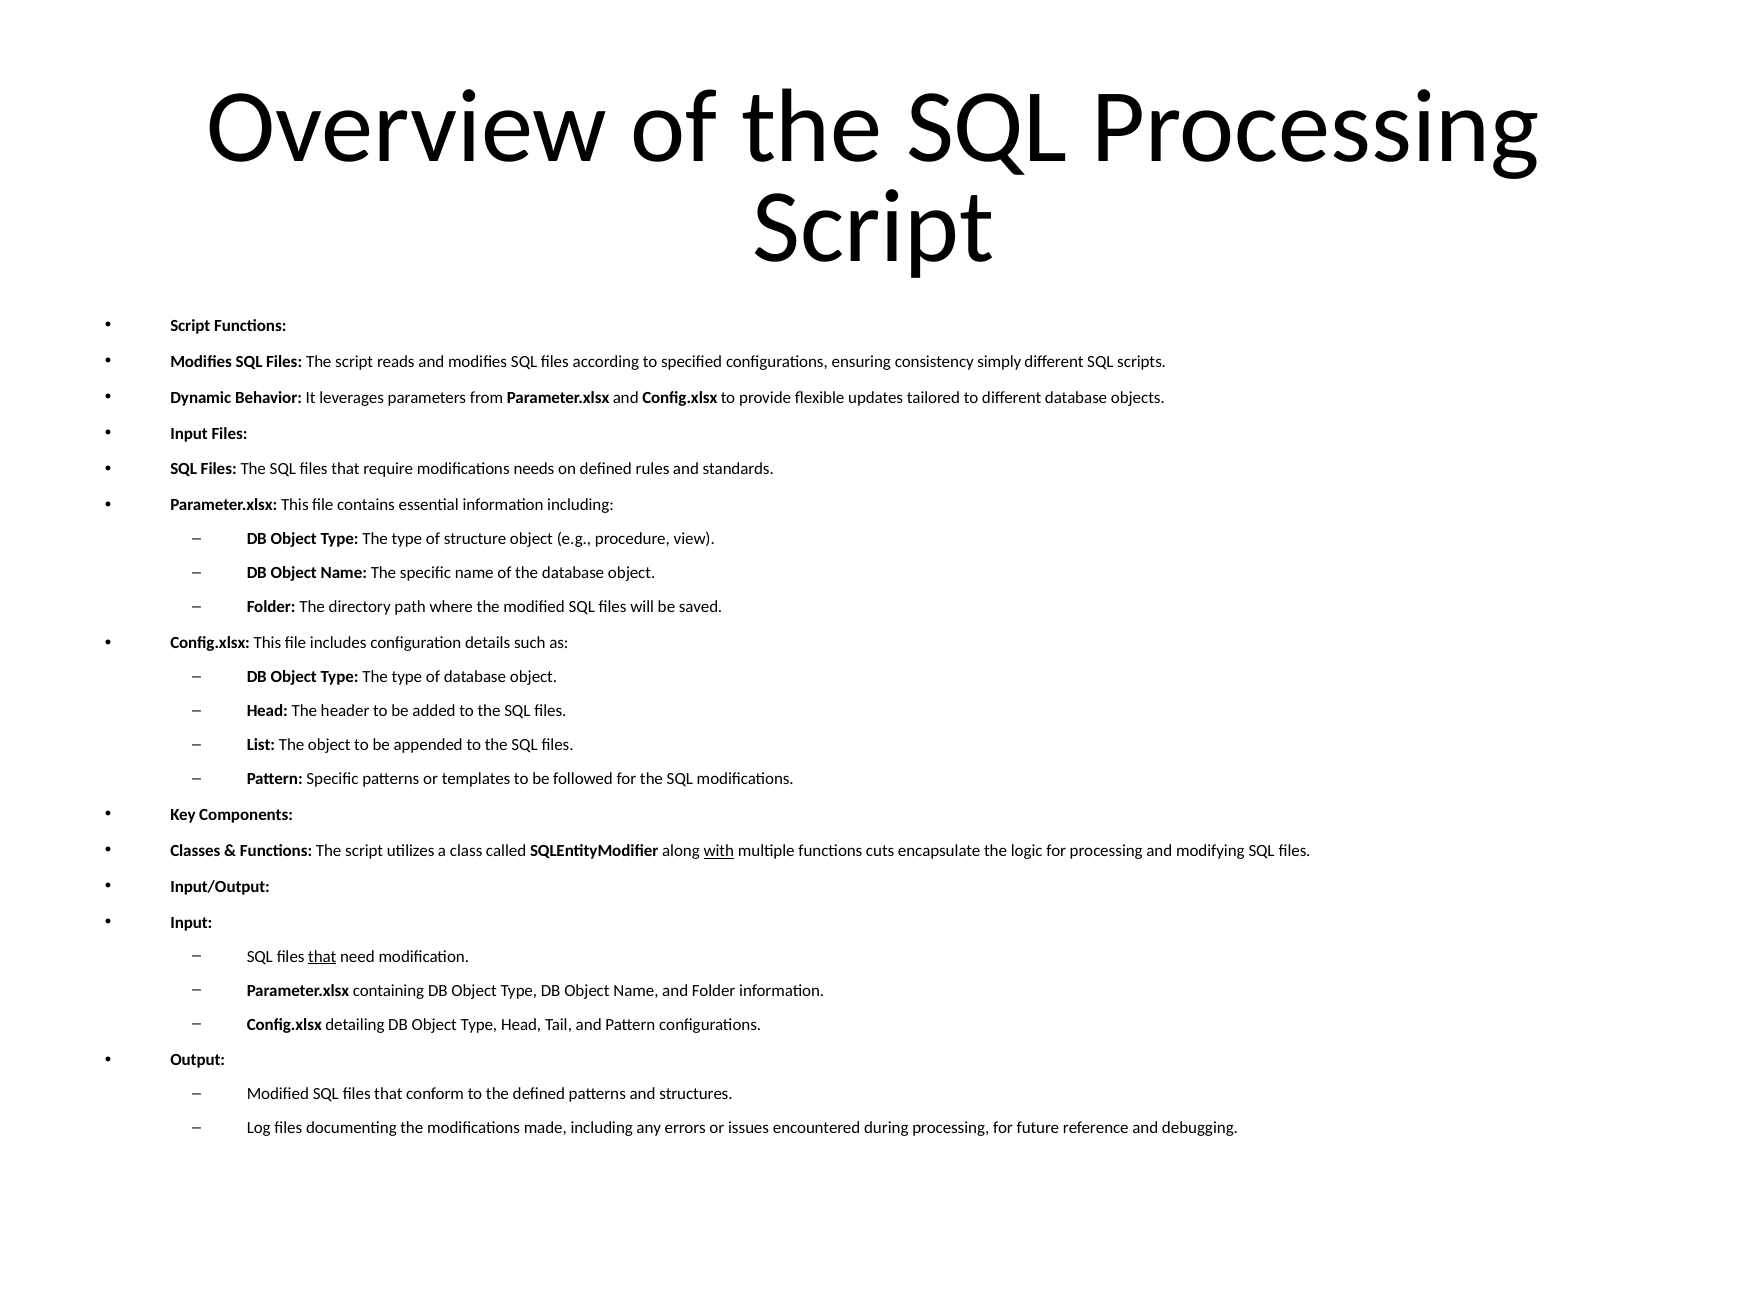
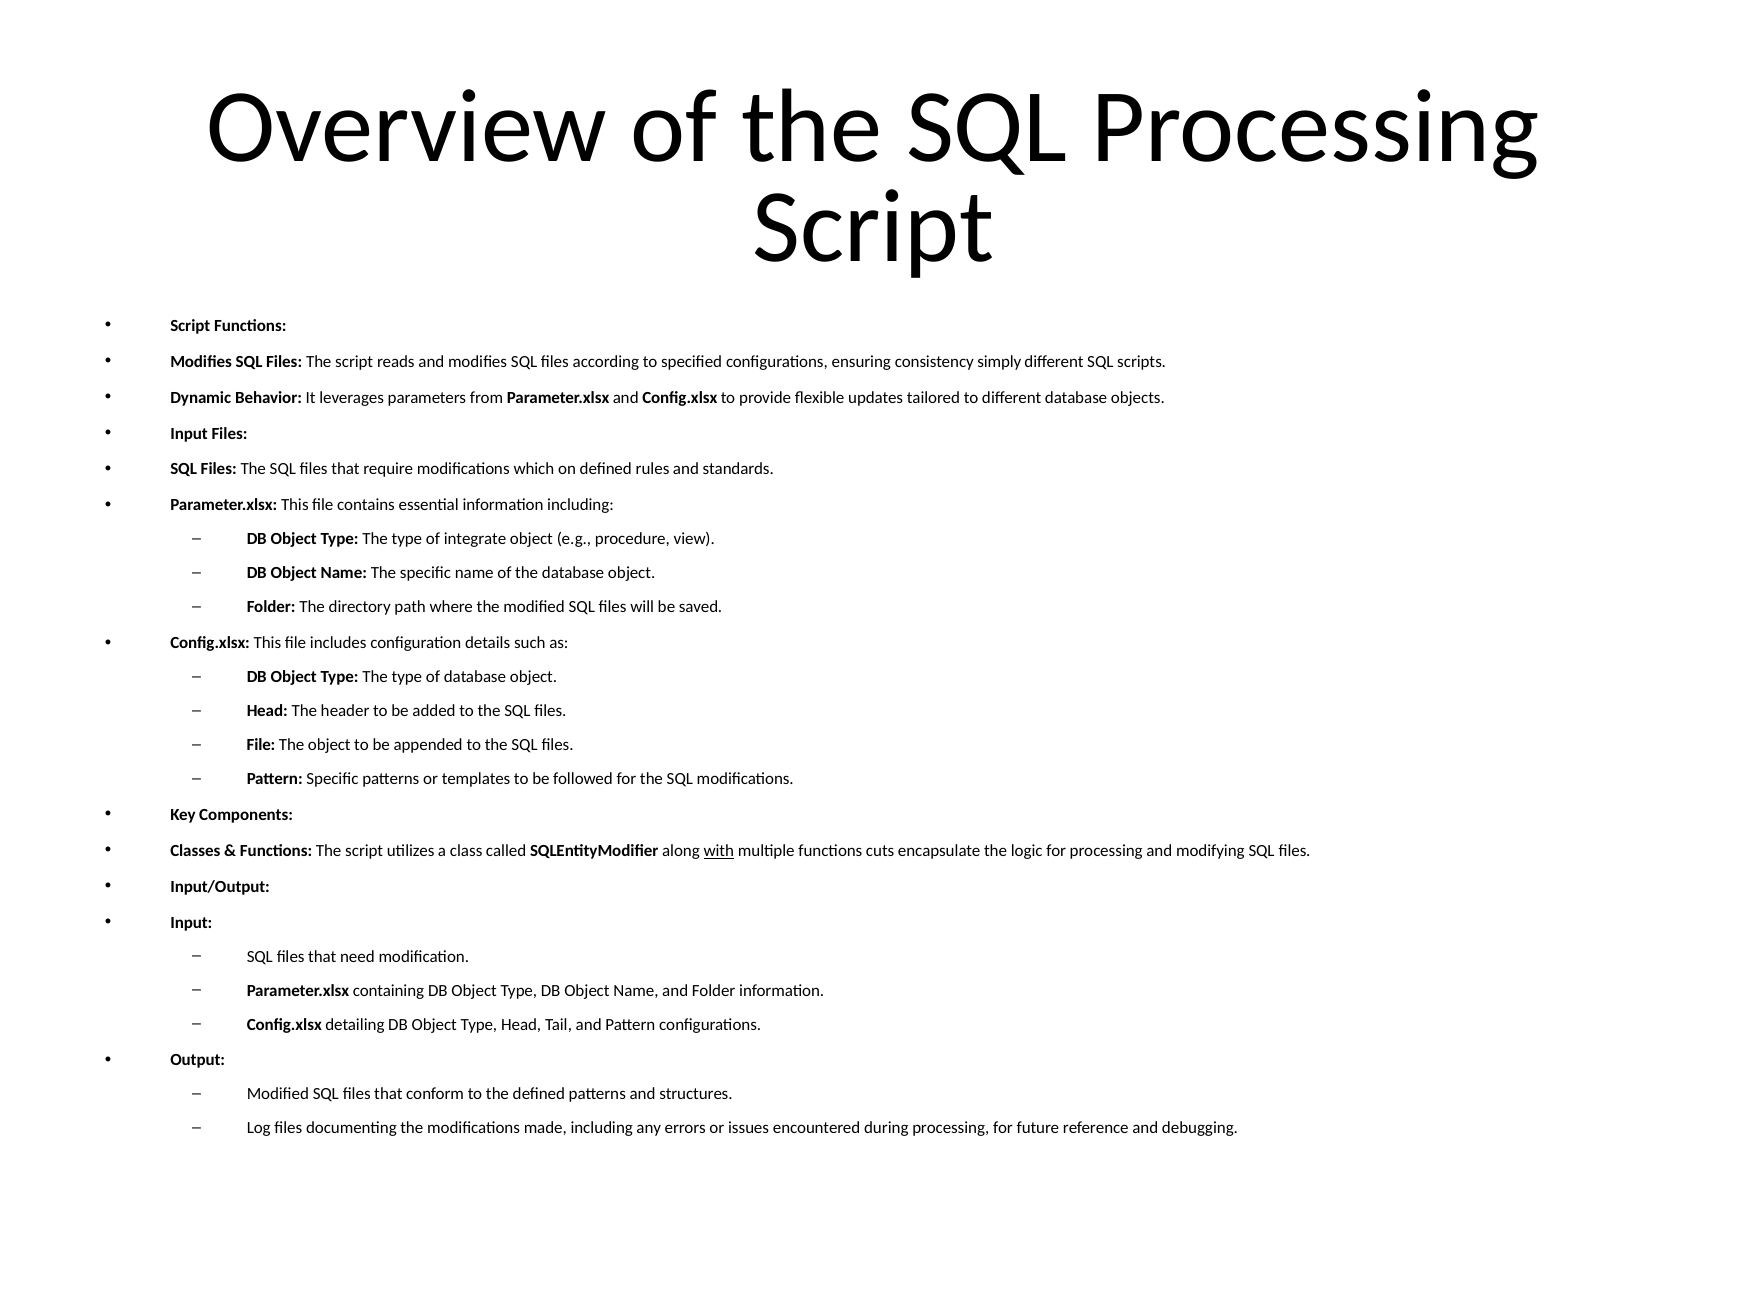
needs: needs -> which (534, 469)
structure: structure -> integrate (475, 539)
List: List -> File (261, 745)
that underline: present -> none (322, 957)
